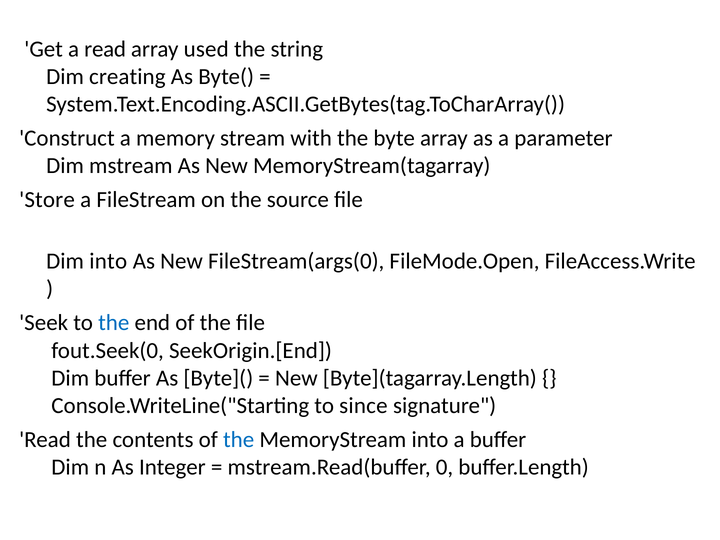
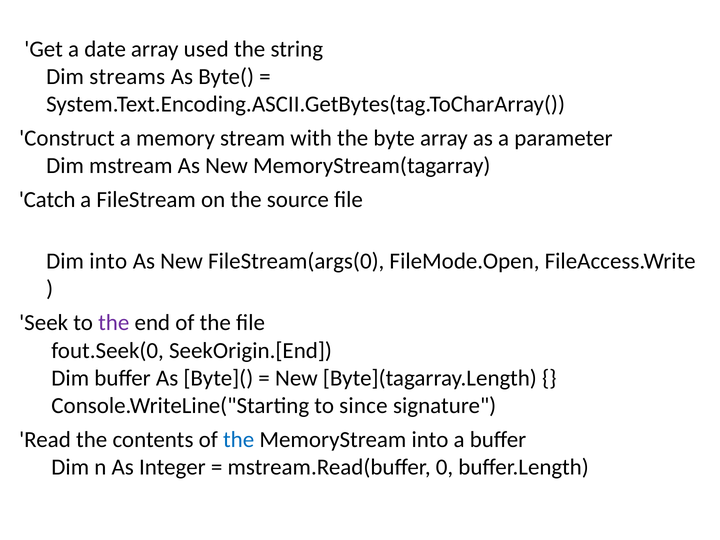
a read: read -> date (105, 49)
creating: creating -> streams (127, 77)
Store: Store -> Catch (47, 200)
the colour: blue -> purple (114, 323)
